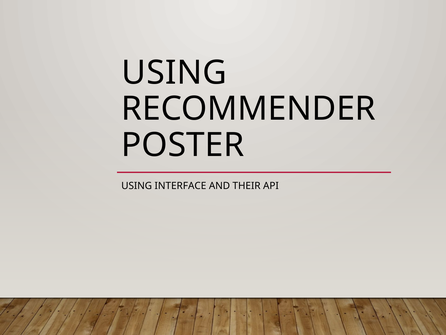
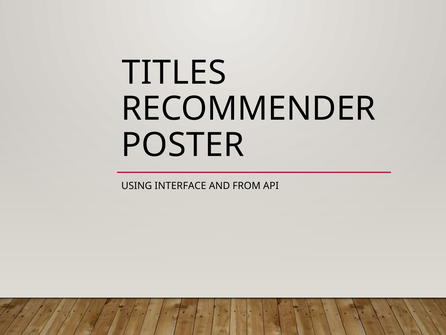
USING: USING -> TITLES (174, 73)
THEIR: THEIR -> FROM (247, 186)
